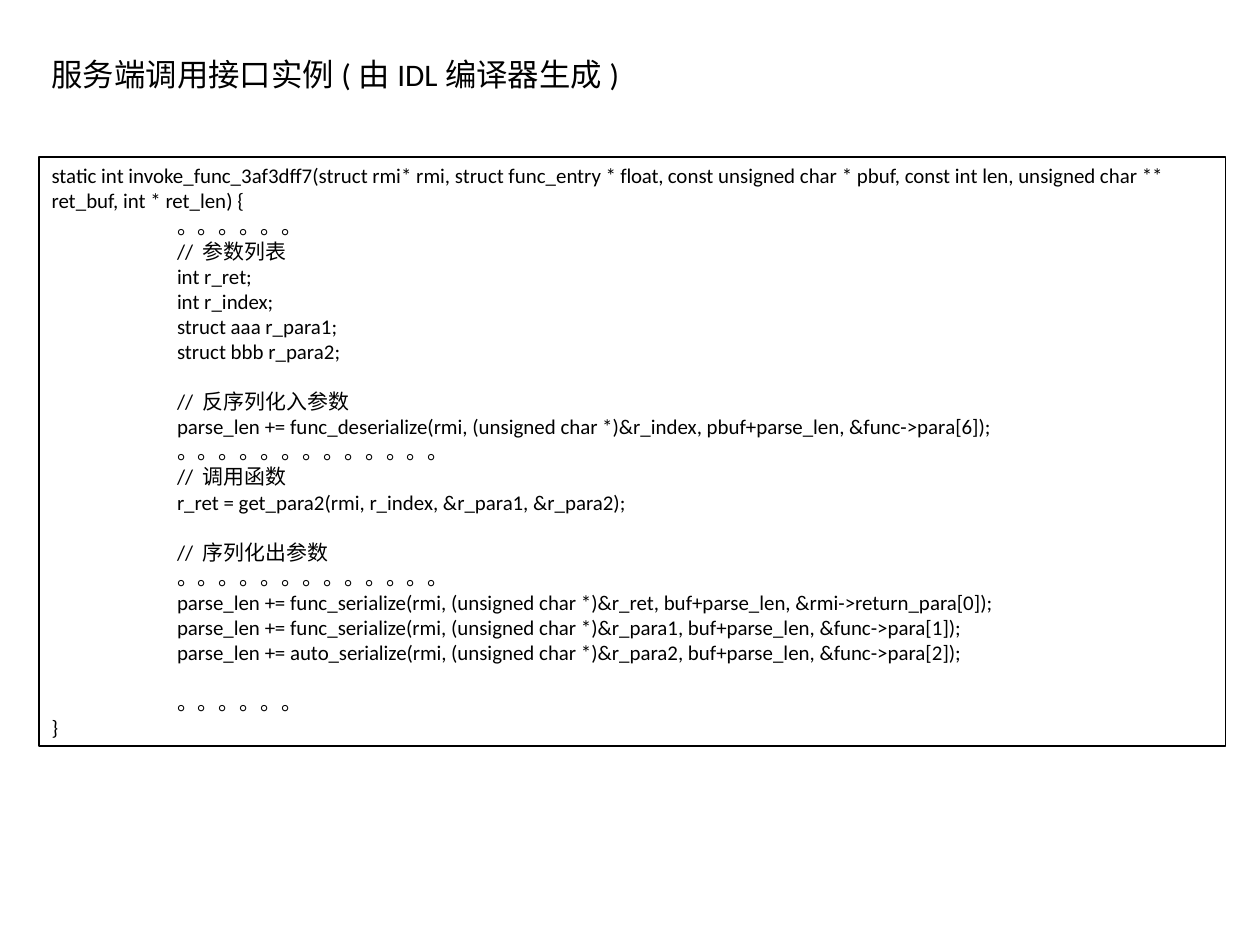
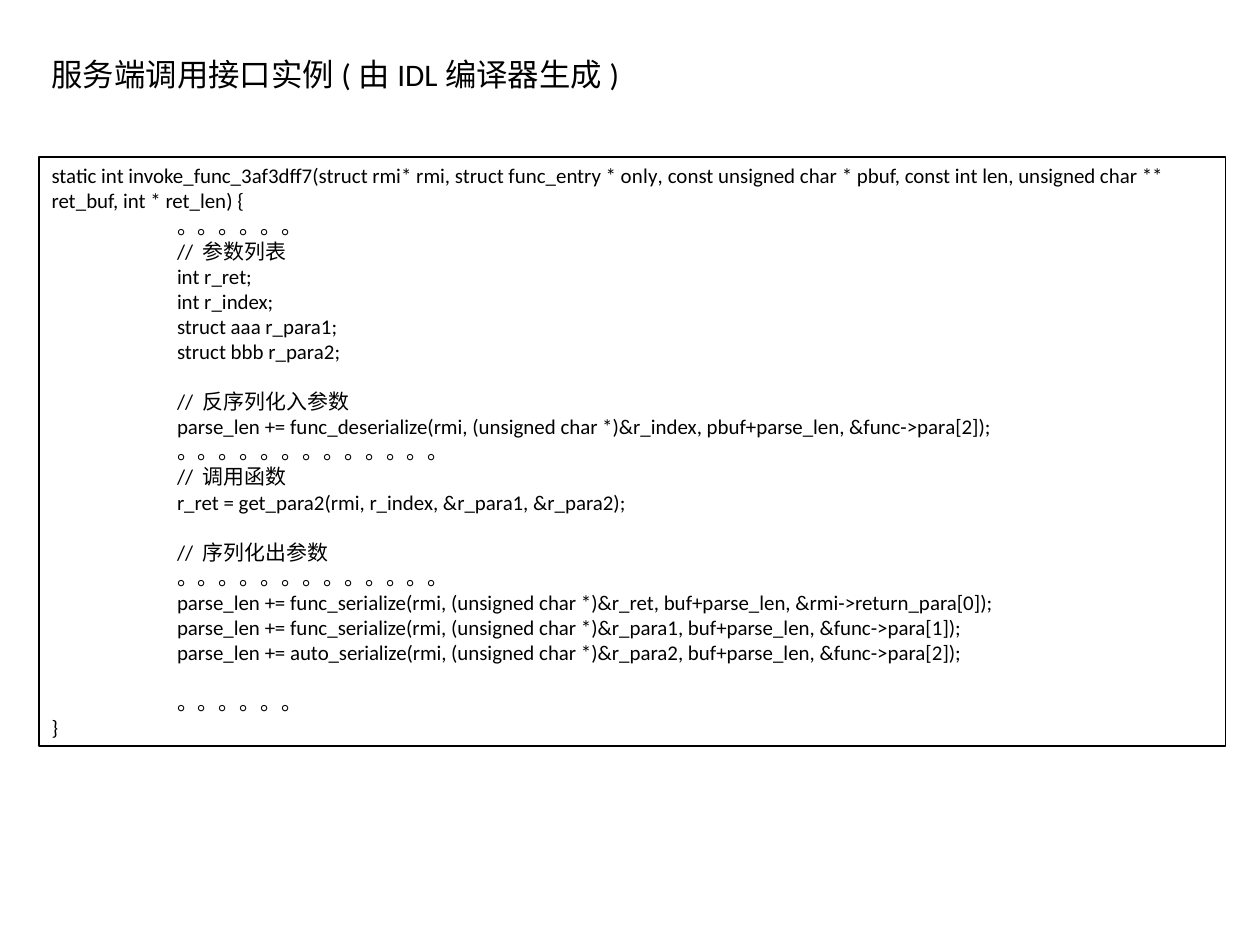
float: float -> only (642, 177)
pbuf+parse_len &func->para[6: &func->para[6 -> &func->para[2 (920, 428)
